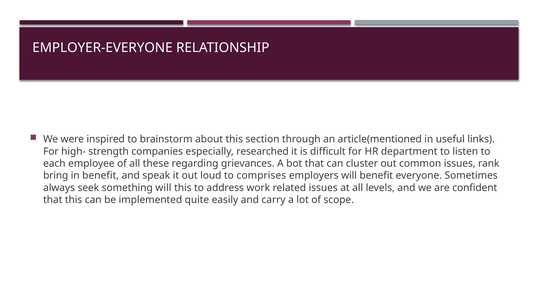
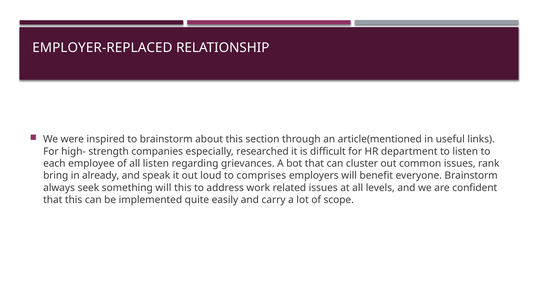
EMPLOYER-EVERYONE: EMPLOYER-EVERYONE -> EMPLOYER-REPLACED (102, 48)
all these: these -> listen (156, 163)
in benefit: benefit -> already (101, 175)
everyone Sometimes: Sometimes -> Brainstorm (471, 175)
